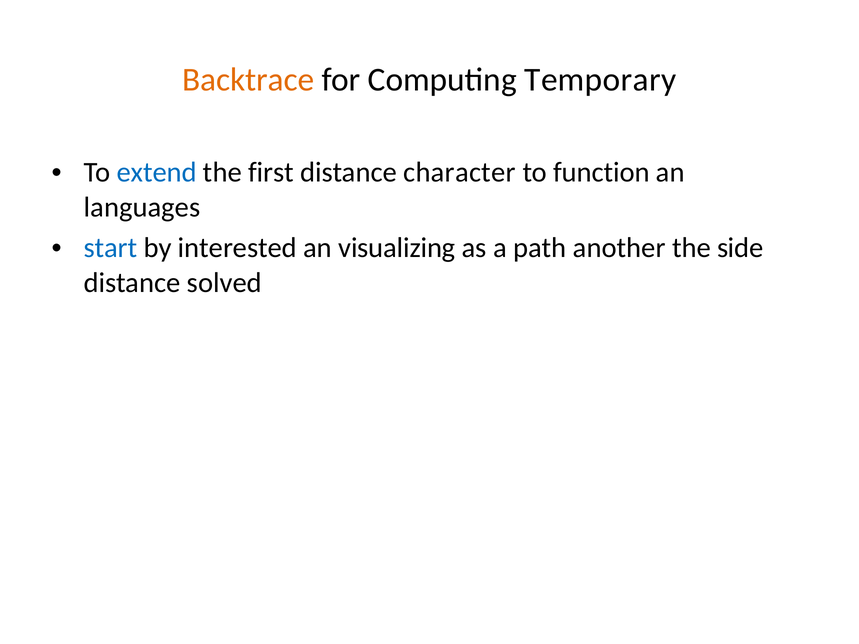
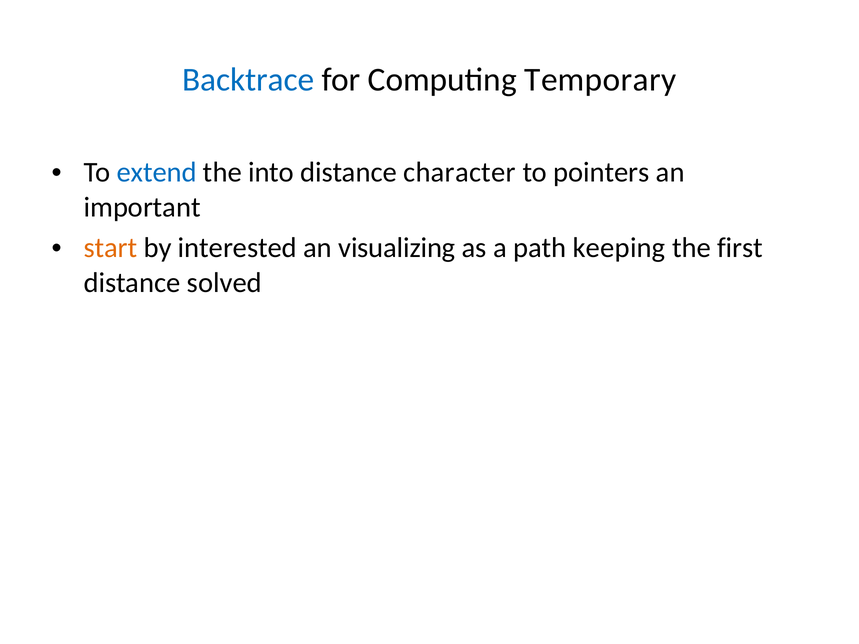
Backtrace colour: orange -> blue (248, 80)
first: first -> into (271, 172)
function: function -> pointers (601, 172)
languages: languages -> important (142, 207)
start colour: blue -> orange (111, 248)
another: another -> keeping (619, 248)
side: side -> first (740, 248)
